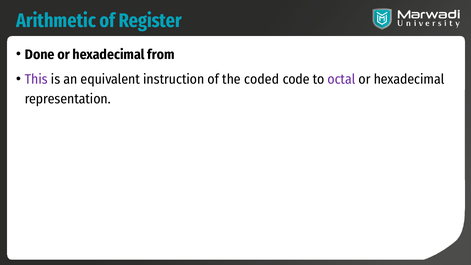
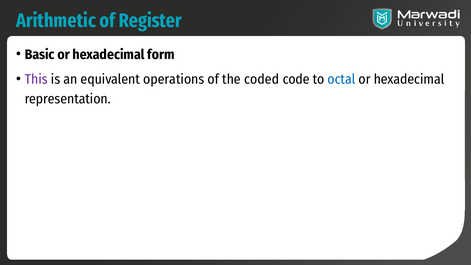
Done: Done -> Basic (40, 55)
from: from -> form (161, 55)
instruction: instruction -> operations (174, 79)
octal colour: purple -> blue (341, 79)
